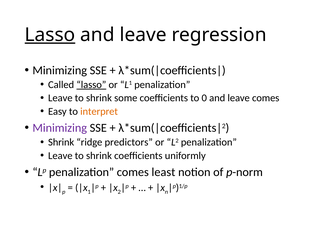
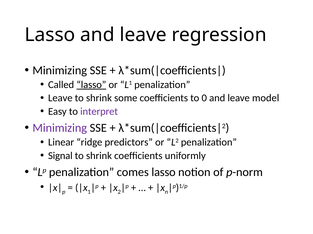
Lasso underline: present -> none (50, 35)
leave comes: comes -> model (266, 98)
interpret colour: orange -> purple (99, 112)
Shrink: Shrink -> Linear (61, 143)
Leave: Leave -> Signal (60, 156)
comes least: least -> lasso (164, 173)
